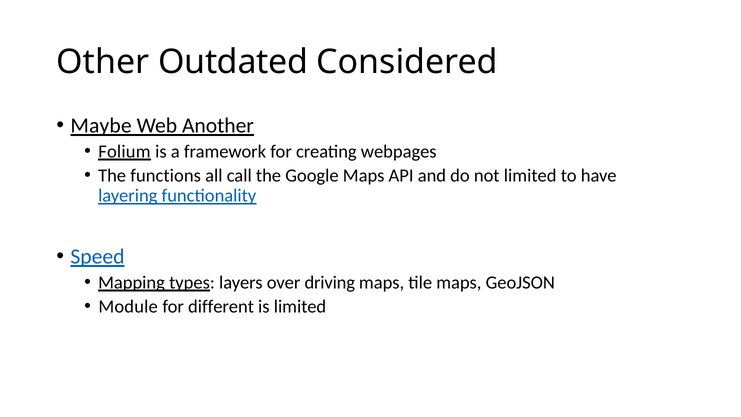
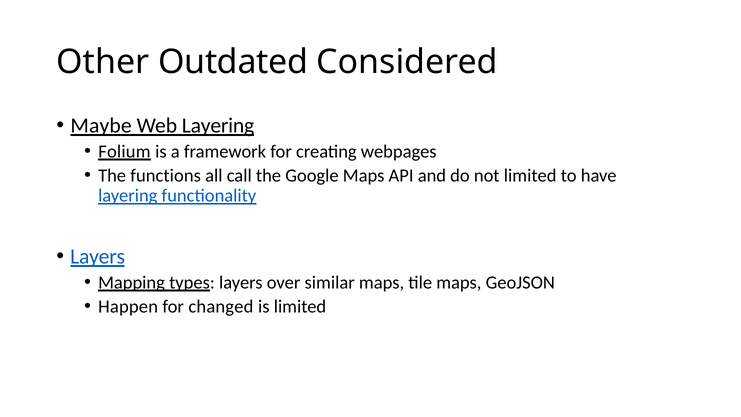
Web Another: Another -> Layering (218, 126)
Speed: Speed -> Layers (98, 257)
driving: driving -> similar (330, 282)
Module: Module -> Happen (128, 306)
different: different -> changed (221, 306)
